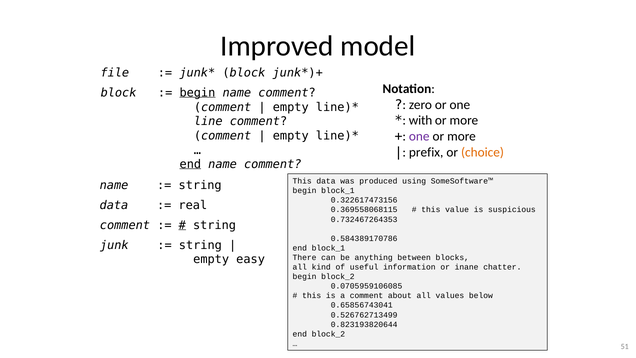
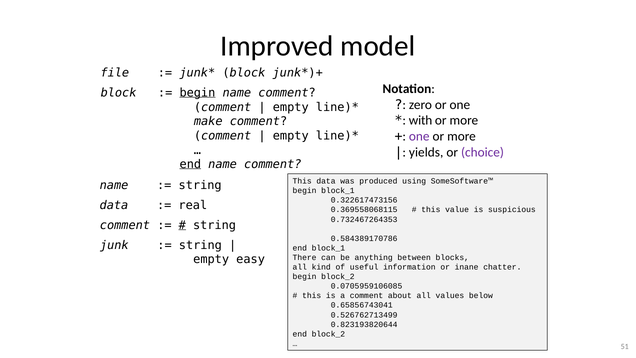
line: line -> make (208, 121)
prefix: prefix -> yields (426, 152)
choice colour: orange -> purple (482, 152)
